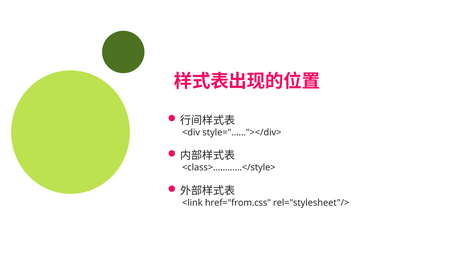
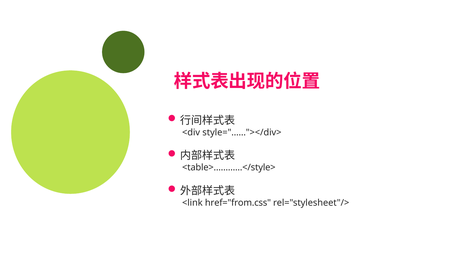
<class>…………</style>: <class>…………</style> -> <table>…………</style> (229, 168)
